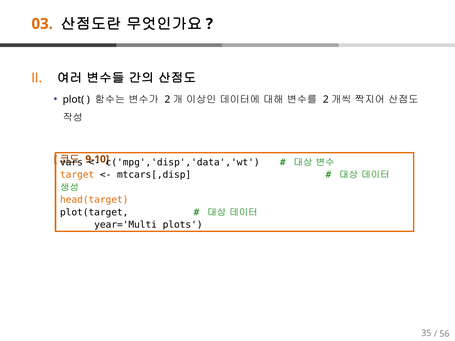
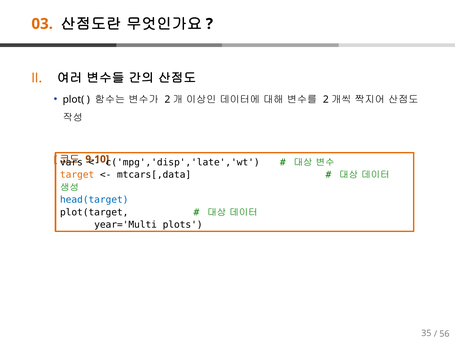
c('mpg','disp','data','wt: c('mpg','disp','data','wt -> c('mpg','disp','late','wt (183, 162)
mtcars[,disp: mtcars[,disp -> mtcars[,data (154, 175)
head(target colour: orange -> blue (94, 200)
